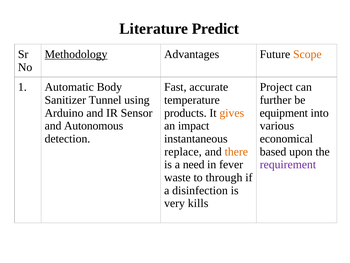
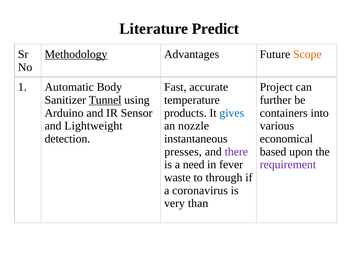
Tunnel underline: none -> present (105, 100)
gives colour: orange -> blue (232, 113)
equipment: equipment -> containers (284, 113)
Autonomous: Autonomous -> Lightweight (94, 126)
impact: impact -> nozzle (194, 126)
replace: replace -> presses (183, 151)
there colour: orange -> purple (236, 151)
disinfection: disinfection -> coronavirus (200, 190)
kills: kills -> than (198, 203)
